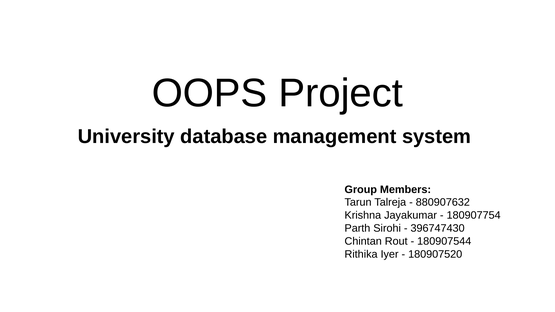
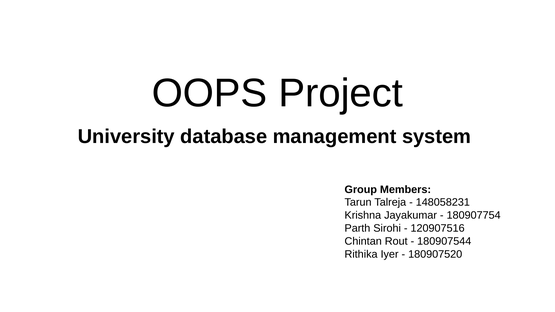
880907632: 880907632 -> 148058231 (443, 203)
396747430: 396747430 -> 120907516 (438, 228)
